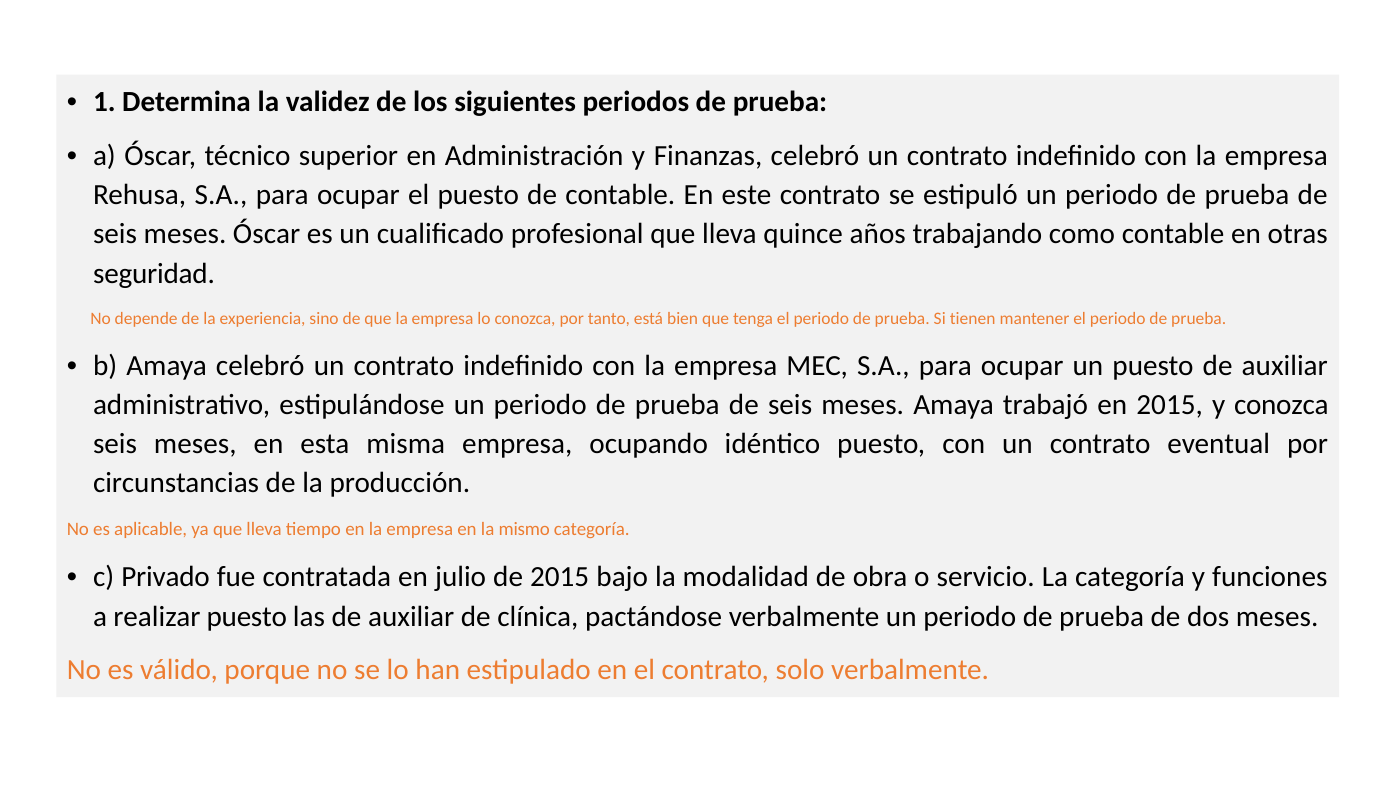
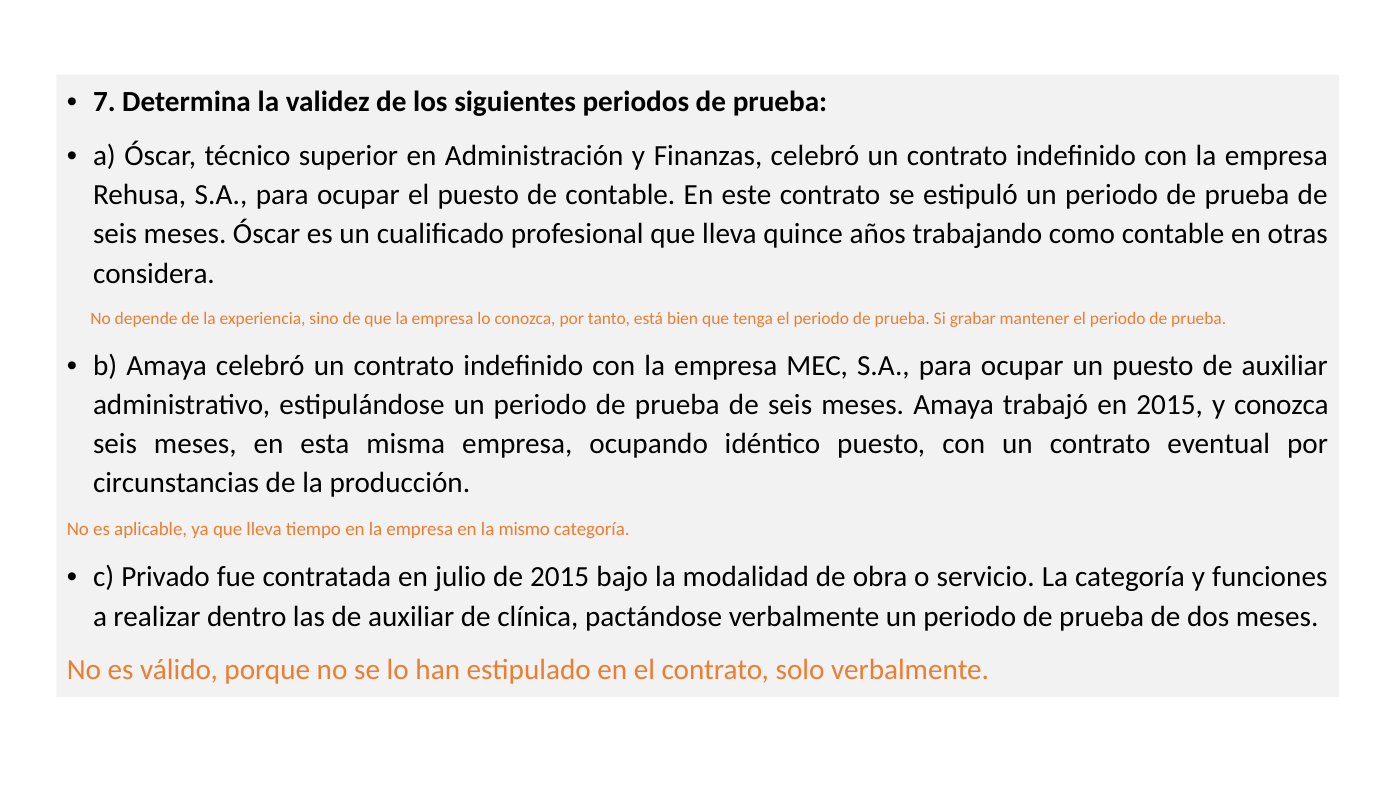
1: 1 -> 7 (104, 102)
seguridad: seguridad -> considera (154, 273)
tienen: tienen -> grabar (973, 318)
realizar puesto: puesto -> dentro (247, 616)
